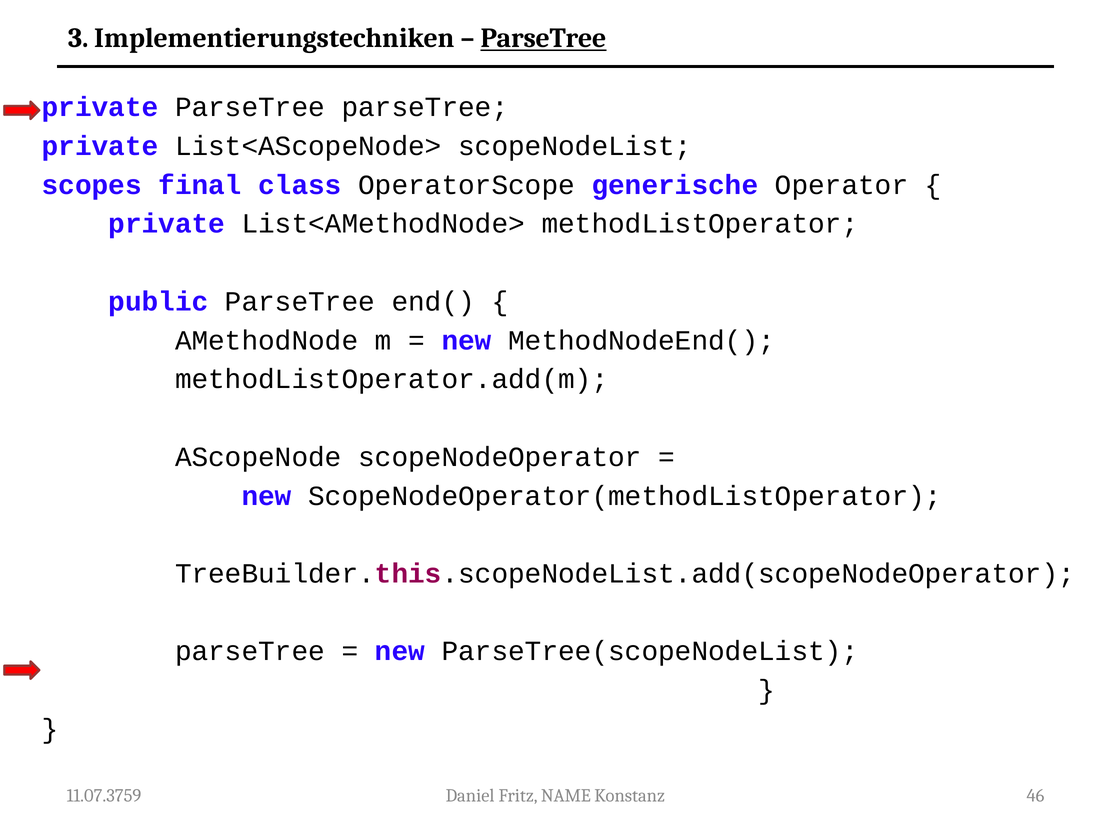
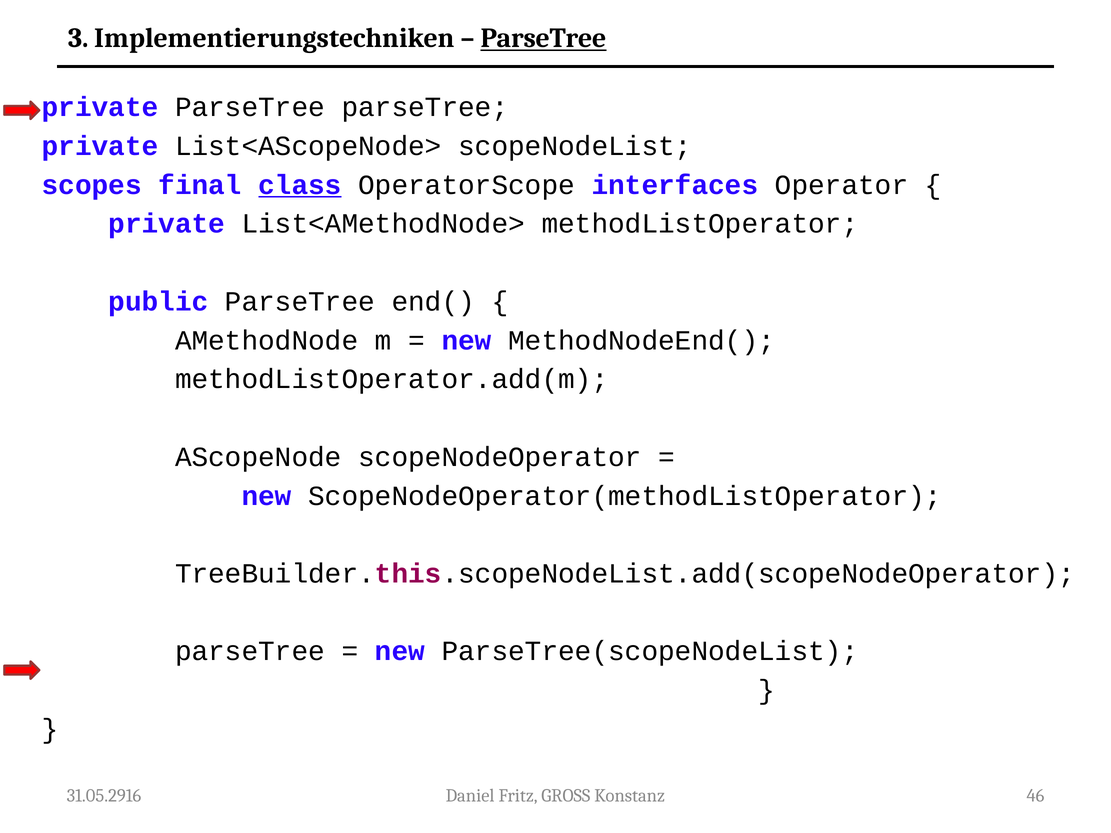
class underline: none -> present (300, 185)
generische: generische -> interfaces (675, 185)
11.07.3759: 11.07.3759 -> 31.05.2916 (104, 796)
NAME: NAME -> GROSS (566, 796)
